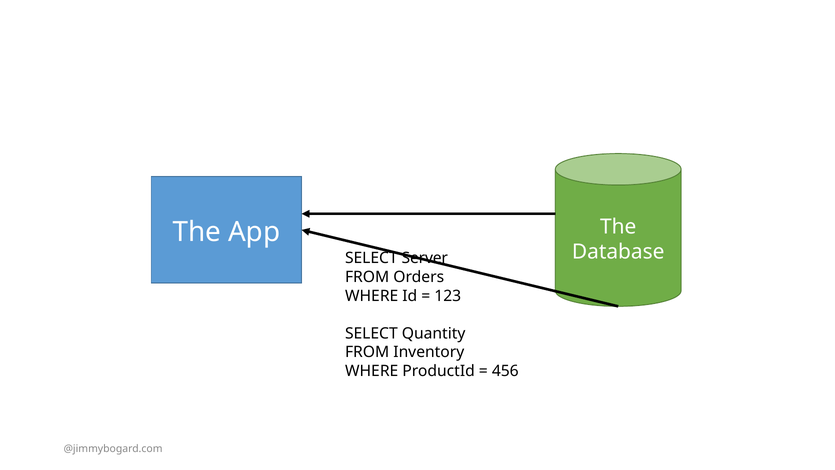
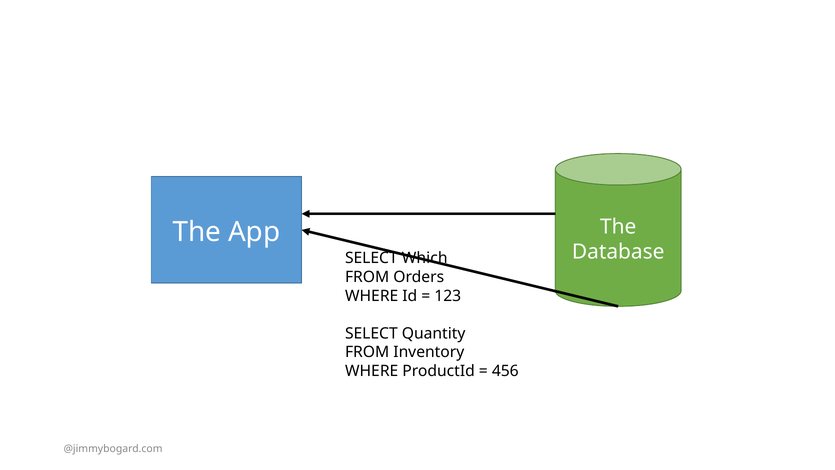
Server: Server -> Which (425, 258)
